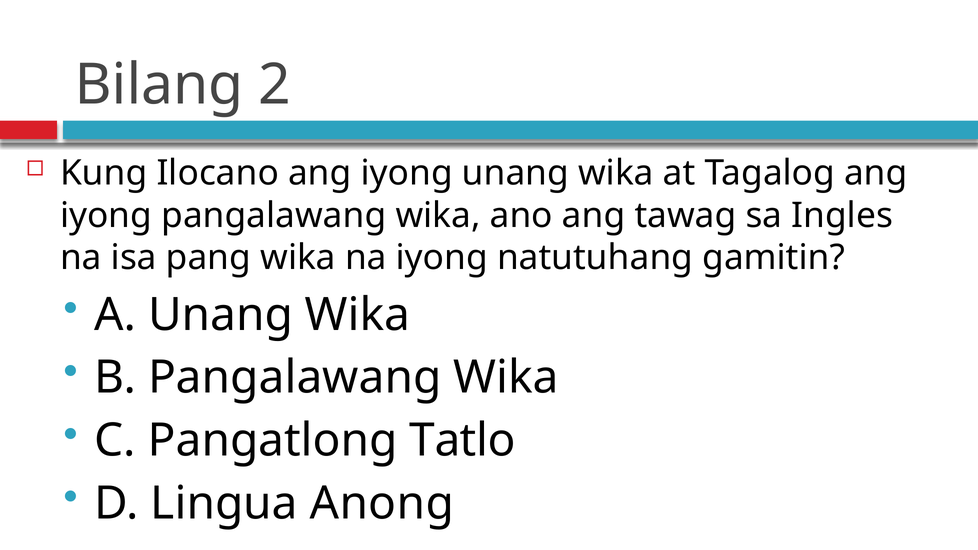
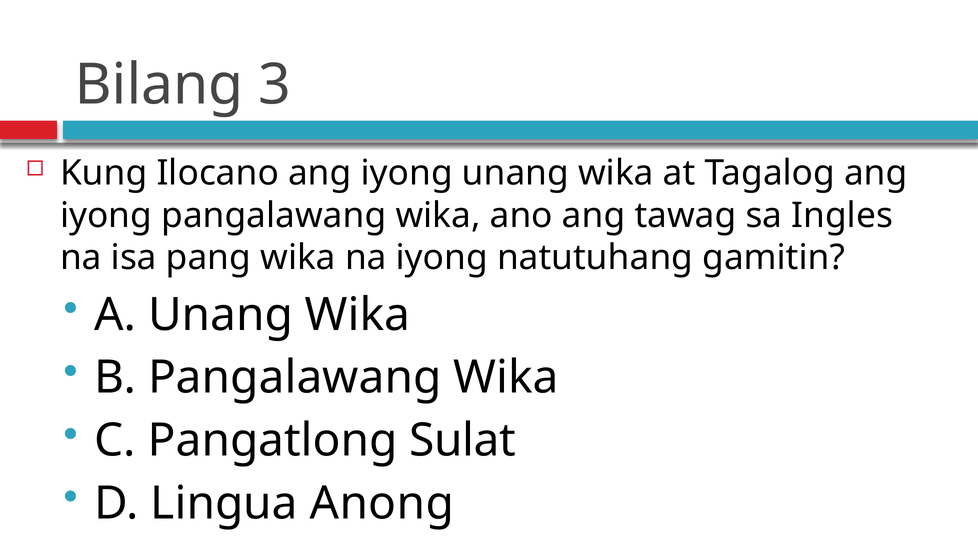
2: 2 -> 3 (275, 85)
Tatlo: Tatlo -> Sulat (462, 441)
